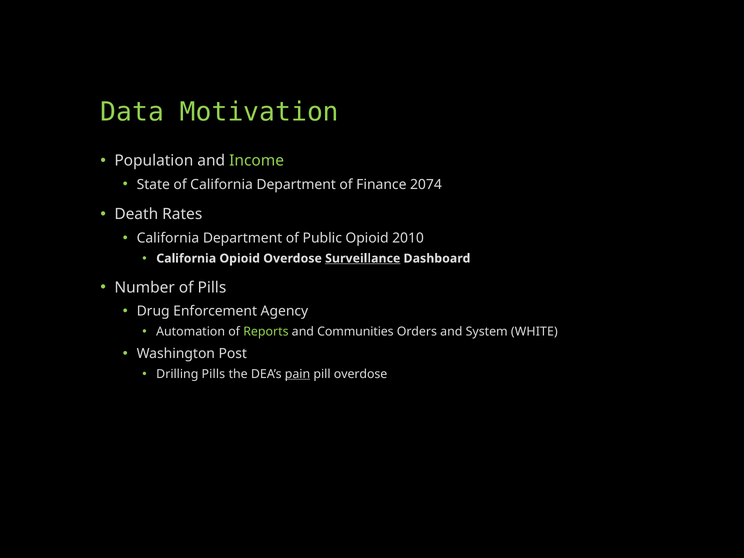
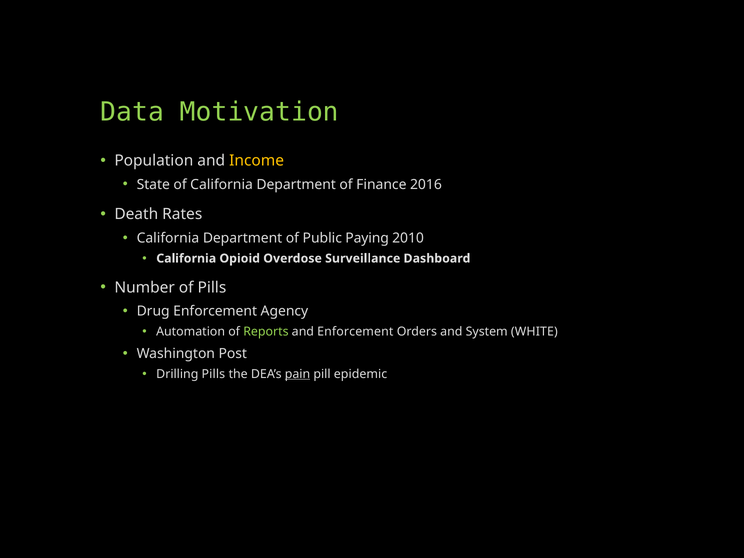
Income colour: light green -> yellow (257, 161)
2074: 2074 -> 2016 (426, 184)
Public Opioid: Opioid -> Paying (367, 238)
Surveillance underline: present -> none (363, 258)
and Communities: Communities -> Enforcement (355, 332)
pill overdose: overdose -> epidemic (361, 374)
